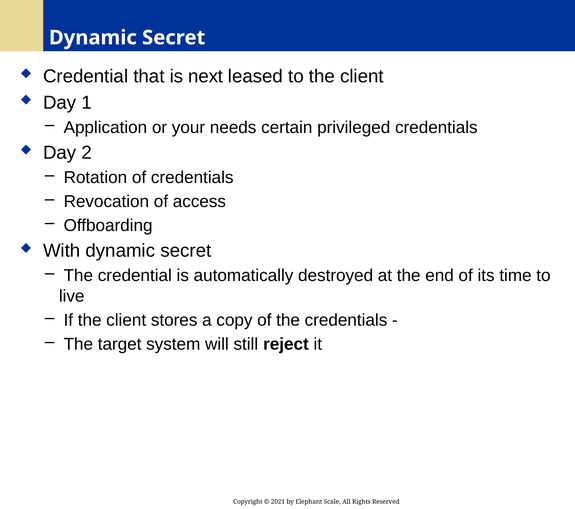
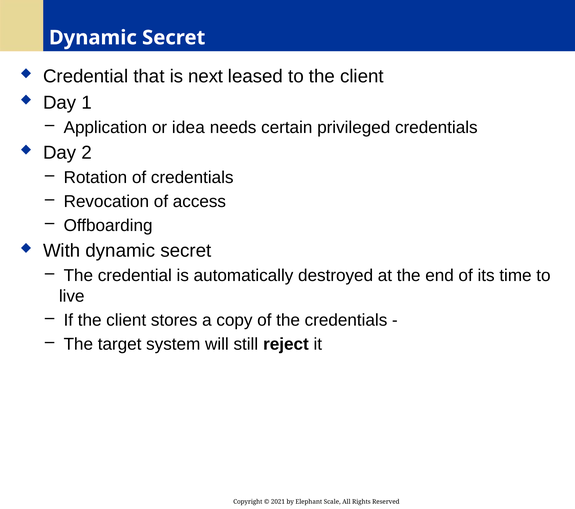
your: your -> idea (188, 127)
